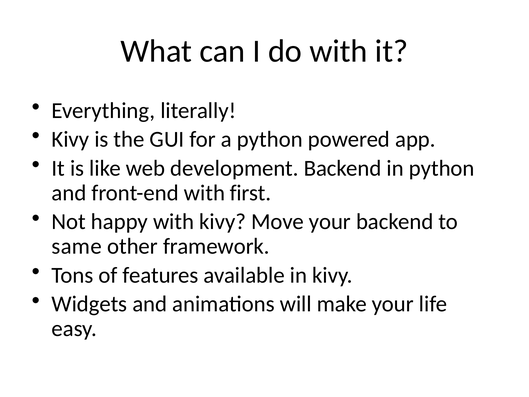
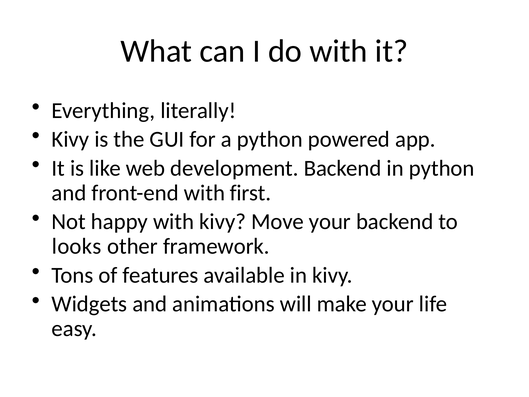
same: same -> looks (77, 246)
